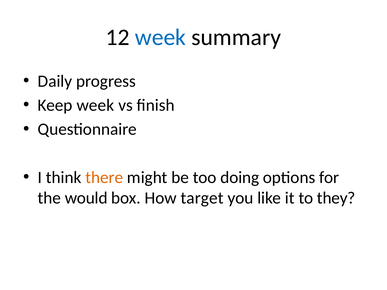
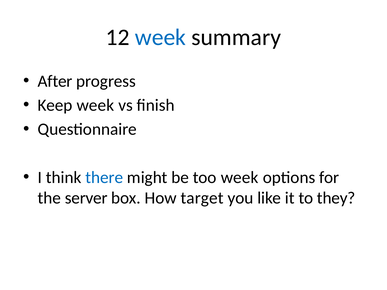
Daily: Daily -> After (55, 81)
there colour: orange -> blue (104, 178)
too doing: doing -> week (240, 178)
would: would -> server (86, 198)
